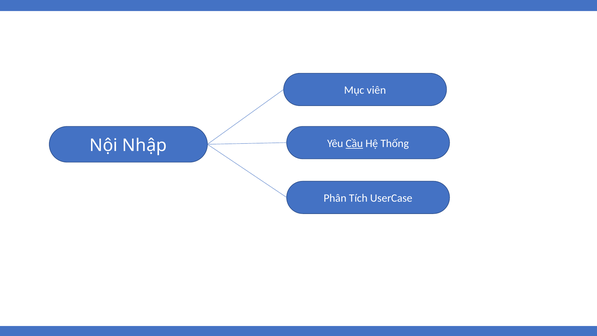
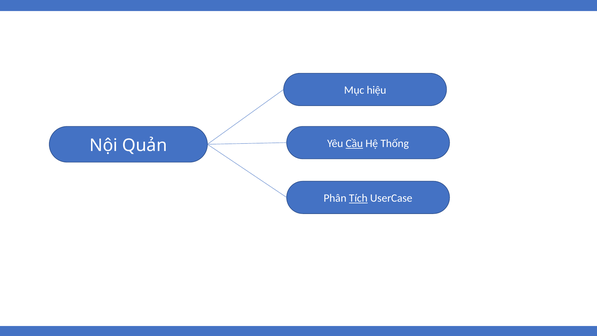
viên: viên -> hiệu (376, 90)
Nhập: Nhập -> Quản (145, 145)
Tích underline: none -> present (358, 198)
